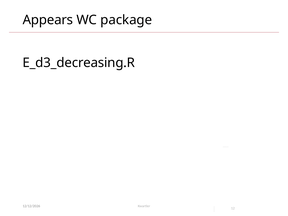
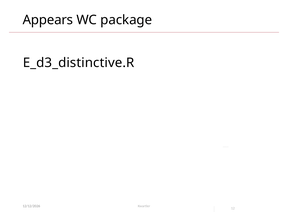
E_d3_decreasing.R: E_d3_decreasing.R -> E_d3_distinctive.R (79, 63)
